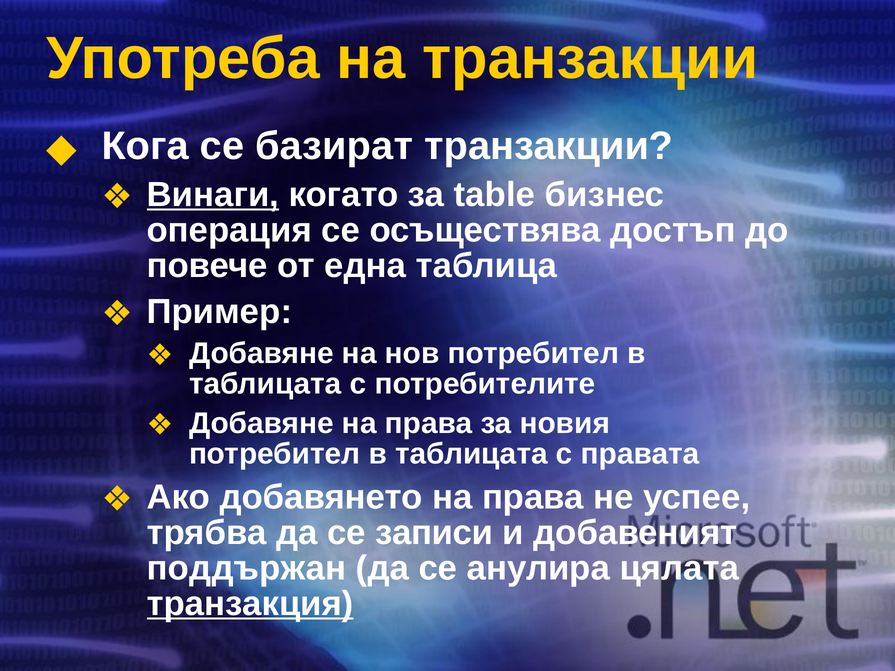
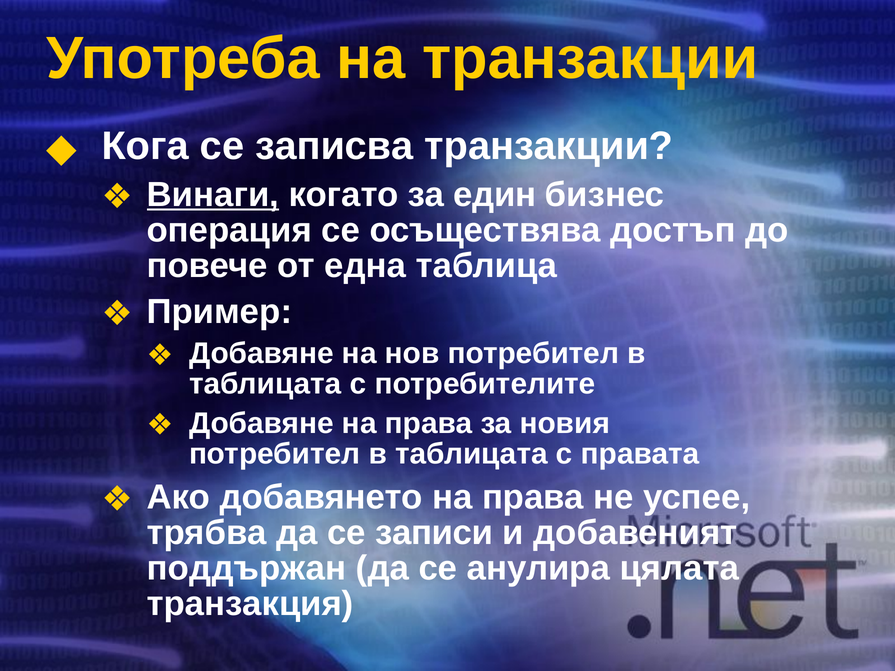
базират: базират -> записва (334, 146)
table: table -> един (495, 195)
транзакция underline: present -> none (250, 604)
